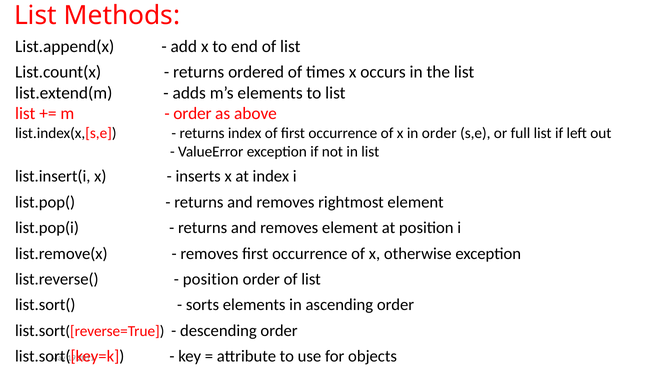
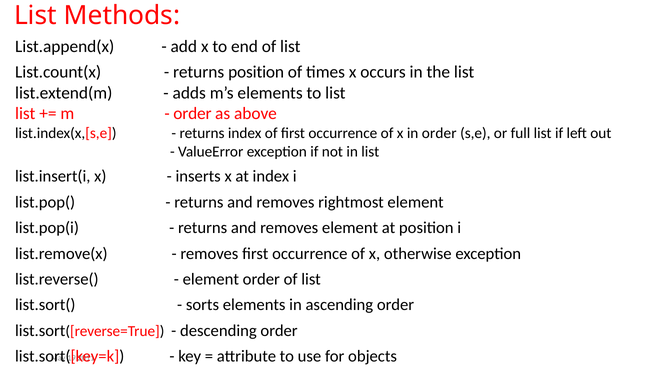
returns ordered: ordered -> position (256, 72)
position: position -> element (211, 279)
